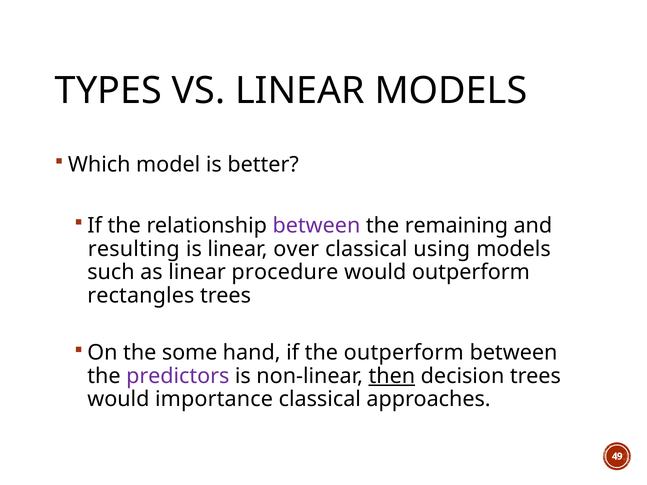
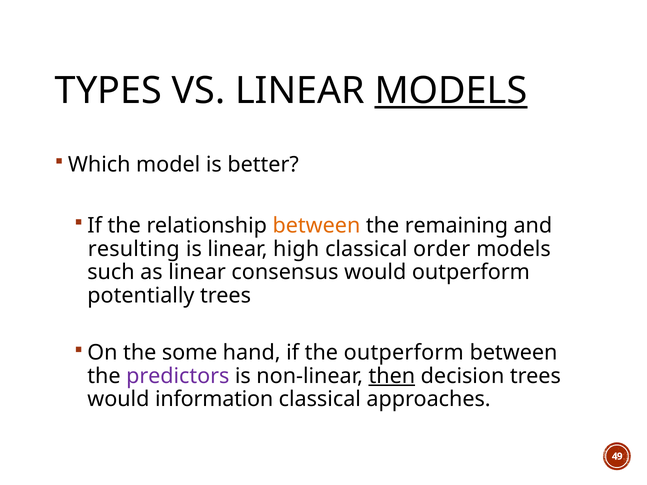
MODELS underline: none -> present (451, 91)
between colour: purple -> orange (316, 226)
over: over -> high (296, 249)
using: using -> order (442, 249)
procedure: procedure -> consensus (285, 272)
rectangles: rectangles -> potentially (141, 296)
importance: importance -> information (214, 400)
